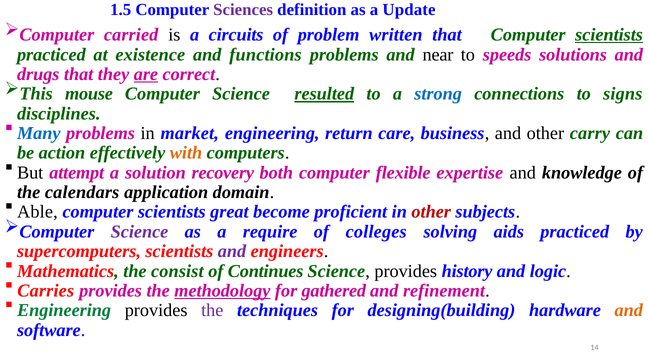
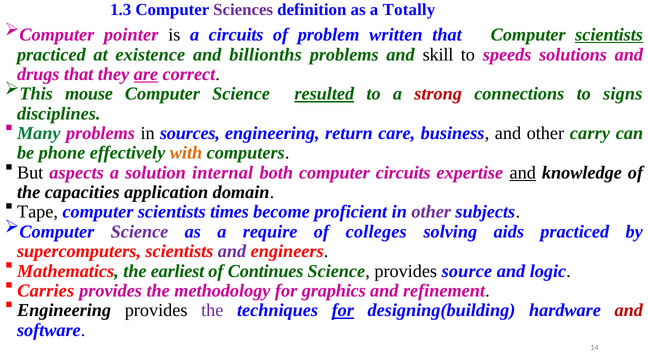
1.5: 1.5 -> 1.3 (121, 10)
Update: Update -> Totally (409, 10)
carried: carried -> pointer (131, 35)
functions: functions -> billionths (266, 55)
near: near -> skill (438, 55)
strong colour: blue -> red (438, 94)
Many colour: blue -> green (39, 133)
market: market -> sources (190, 133)
action: action -> phone (62, 153)
attempt: attempt -> aspects (77, 173)
recovery: recovery -> internal (223, 173)
computer flexible: flexible -> circuits (403, 173)
and underline: none -> present (523, 173)
calendars: calendars -> capacities (82, 193)
Able: Able -> Tape (38, 212)
great: great -> times (229, 212)
other colour: red -> purple (431, 212)
consist: consist -> earliest (178, 271)
history: history -> source (467, 271)
methodology underline: present -> none (222, 291)
gathered: gathered -> graphics (334, 291)
Engineering colour: green -> black (64, 311)
for underline: none -> present (343, 311)
and colour: orange -> red (629, 311)
